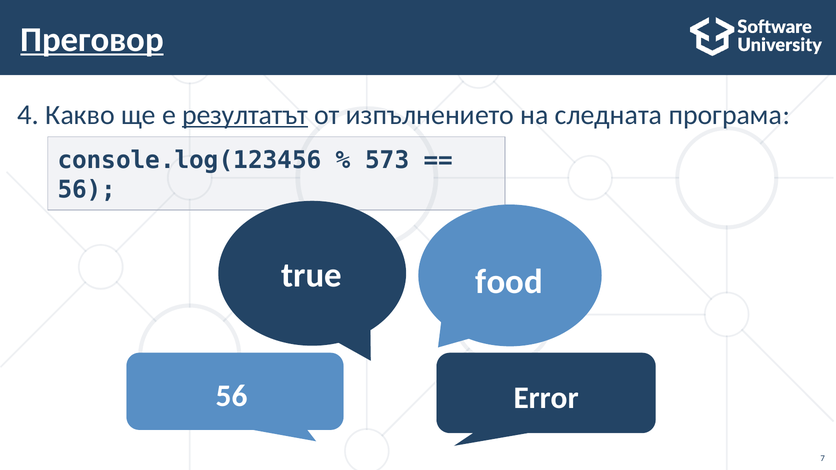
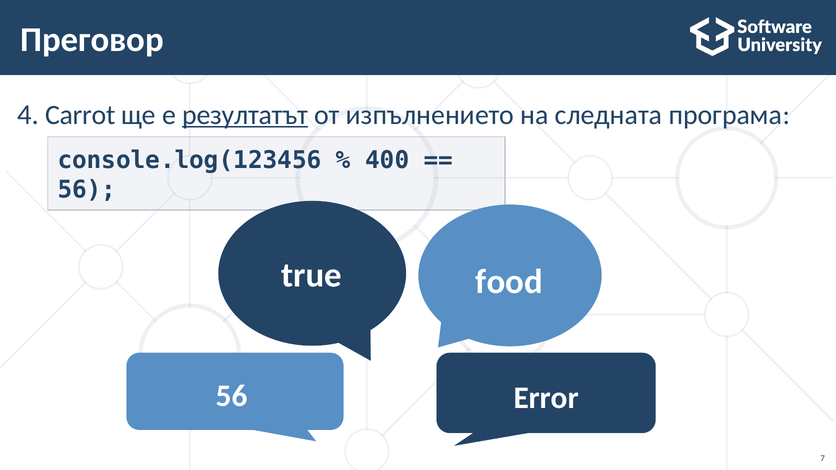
Преговор underline: present -> none (92, 40)
Какво: Какво -> Carrot (80, 115)
573: 573 -> 400 (387, 161)
